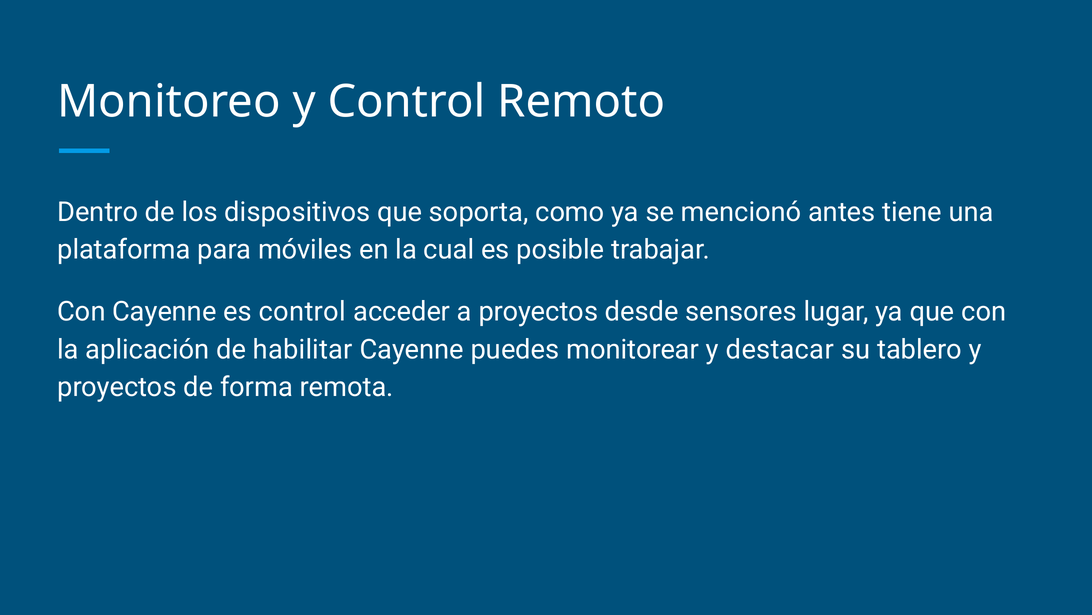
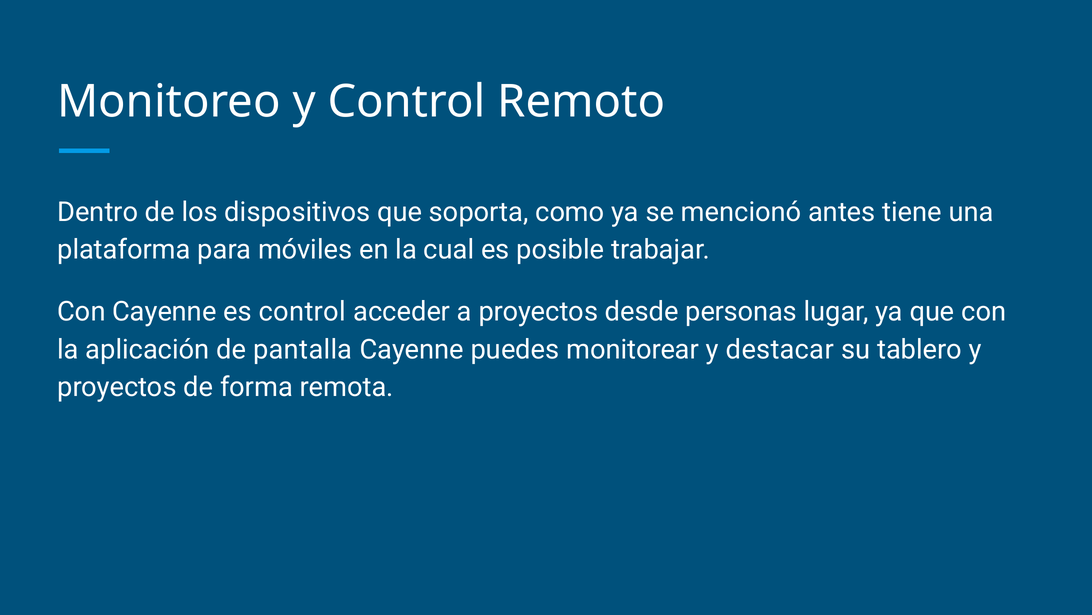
sensores: sensores -> personas (741, 312)
habilitar: habilitar -> pantalla (303, 349)
